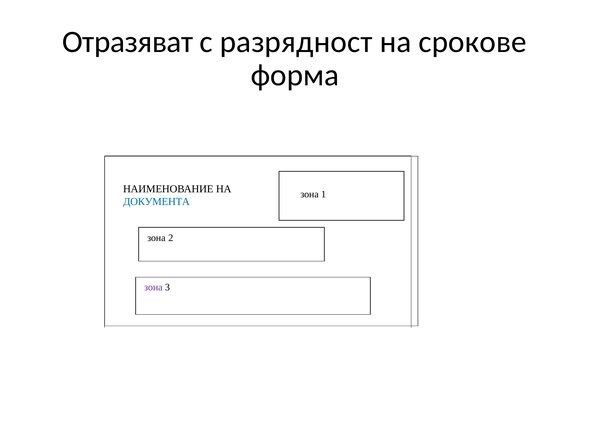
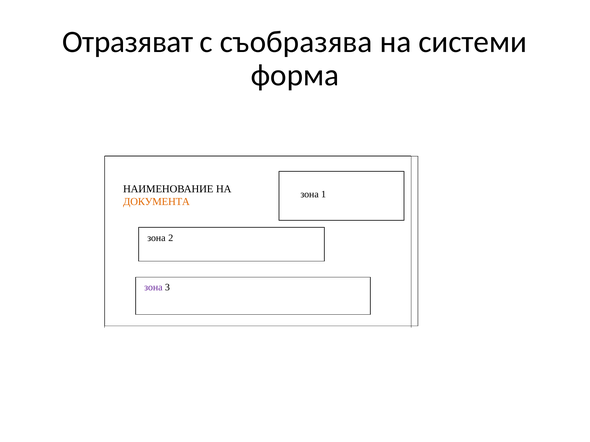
разрядност: разрядност -> съобразява (296, 42)
срокове: срокове -> системи (473, 42)
ДОКУМЕНТА colour: blue -> orange (156, 202)
